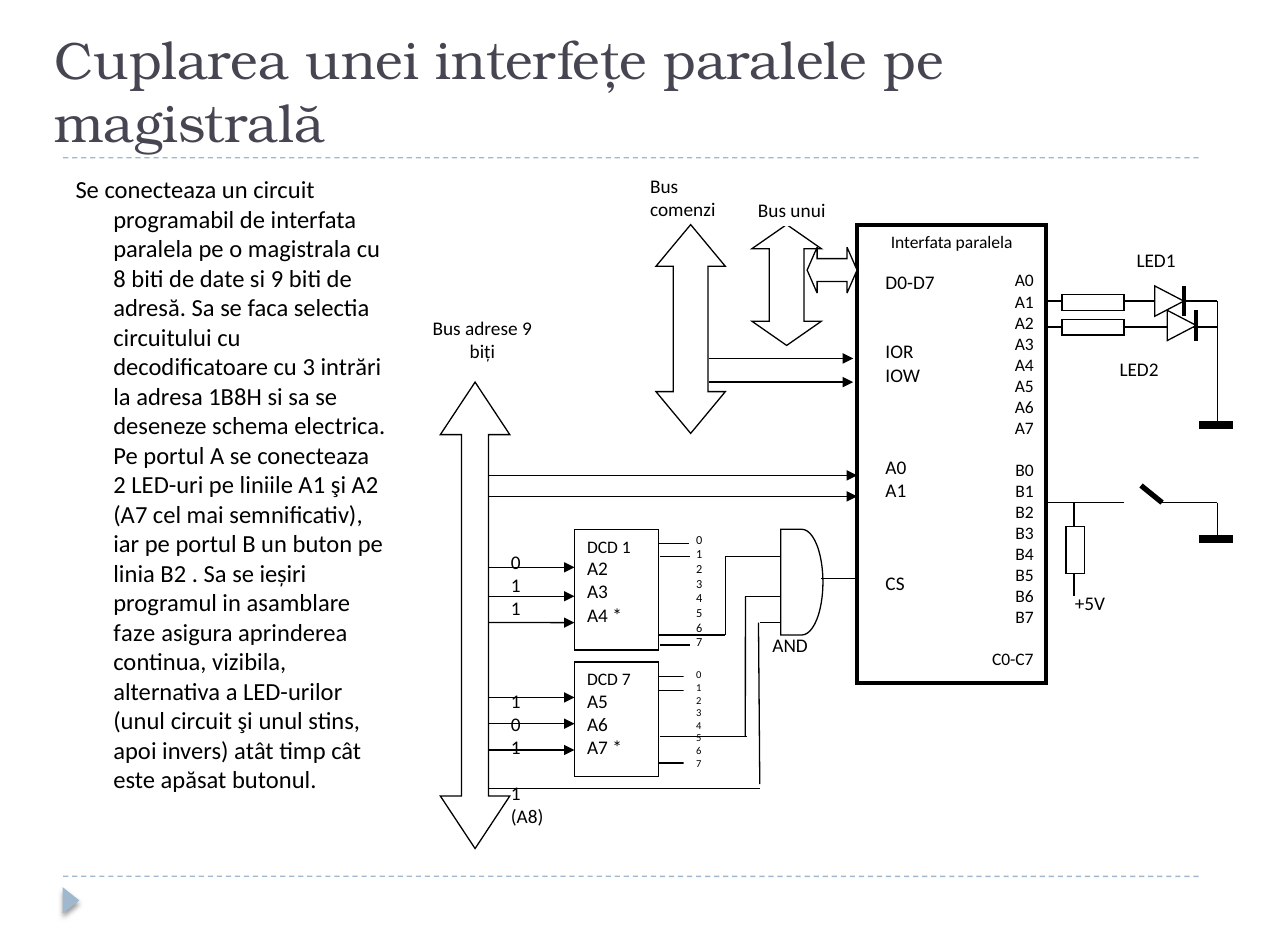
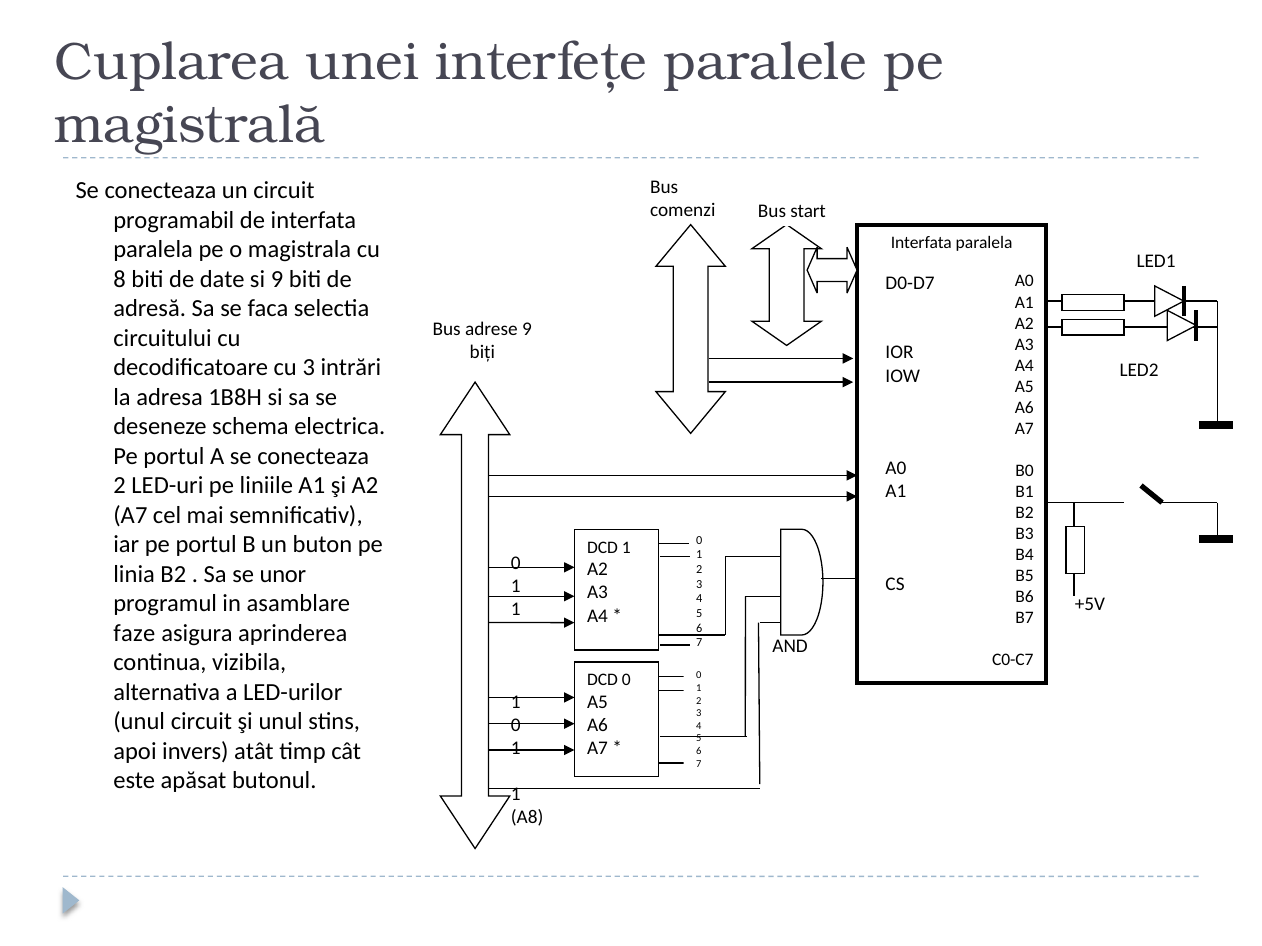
unui: unui -> start (808, 211)
ieșiri: ieșiri -> unor (283, 575)
DCD 7: 7 -> 0 (626, 680)
